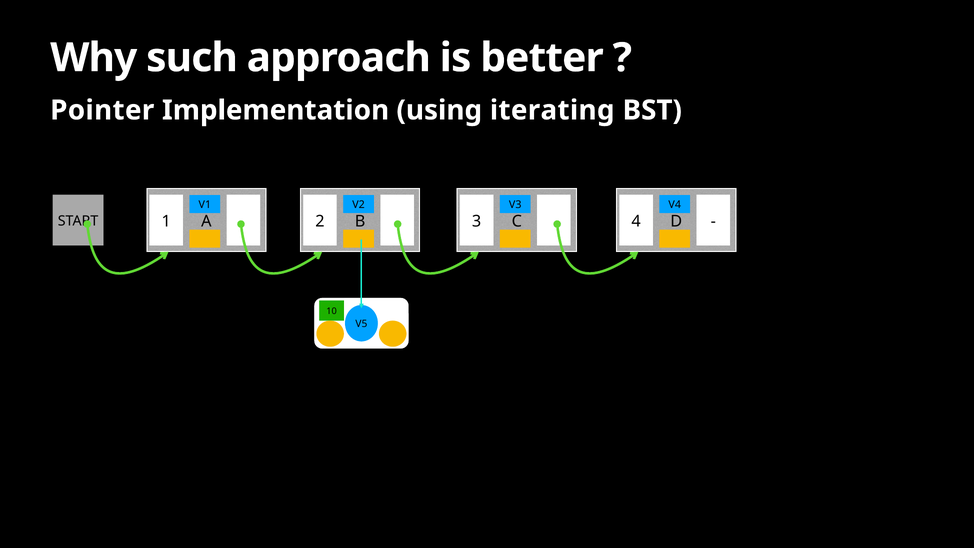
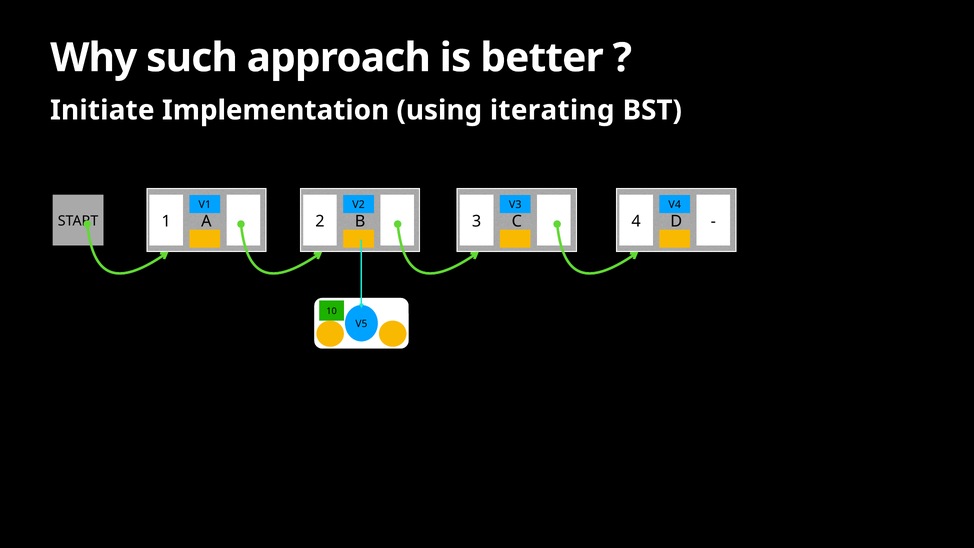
Pointer: Pointer -> Initiate (102, 110)
